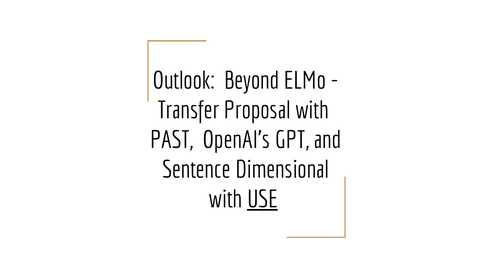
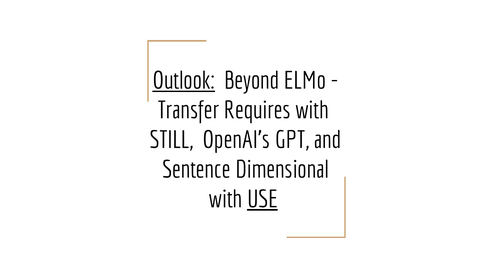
Outlook underline: none -> present (184, 80)
Proposal: Proposal -> Requires (257, 110)
PAST: PAST -> STILL (172, 140)
